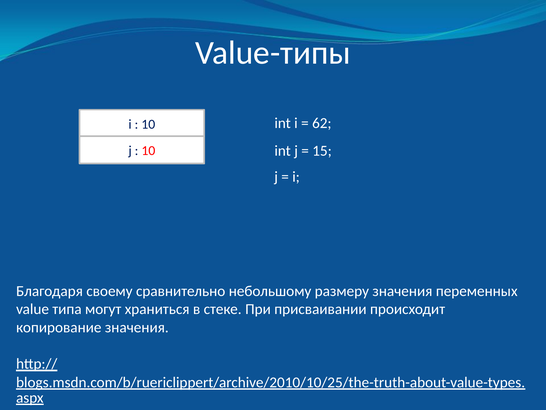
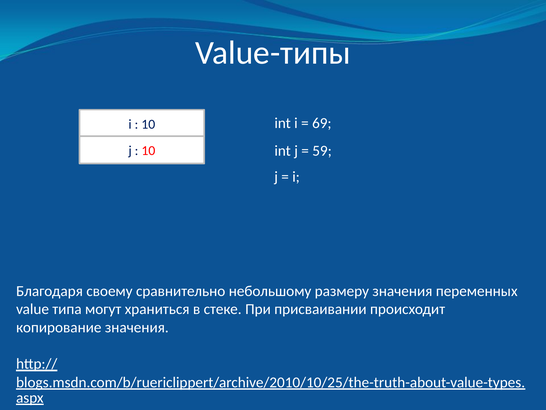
62: 62 -> 69 (322, 123)
15: 15 -> 59 (322, 151)
